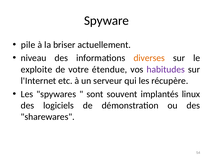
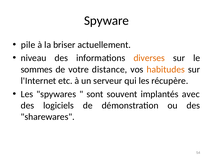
exploite: exploite -> sommes (37, 69)
étendue: étendue -> distance (110, 69)
habitudes colour: purple -> orange (166, 69)
linux: linux -> avec (191, 94)
